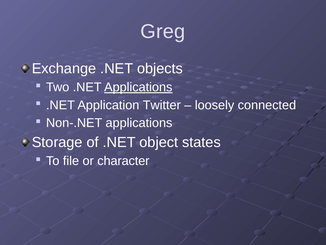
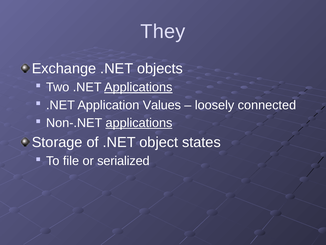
Greg: Greg -> They (163, 32)
Twitter: Twitter -> Values (162, 105)
applications underline: none -> present (139, 123)
character: character -> serialized (123, 161)
